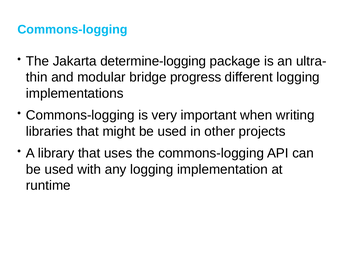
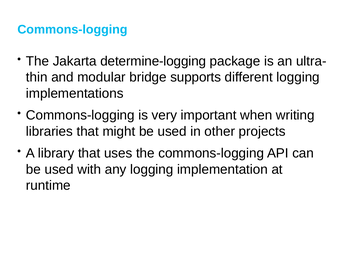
progress: progress -> supports (196, 77)
